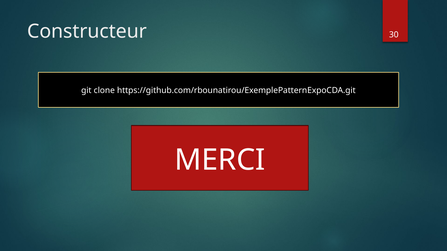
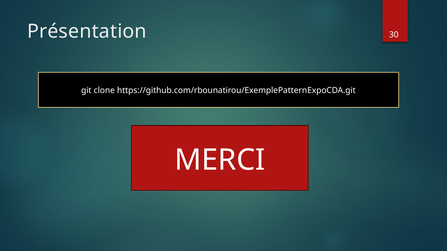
Constructeur: Constructeur -> Présentation (87, 31)
